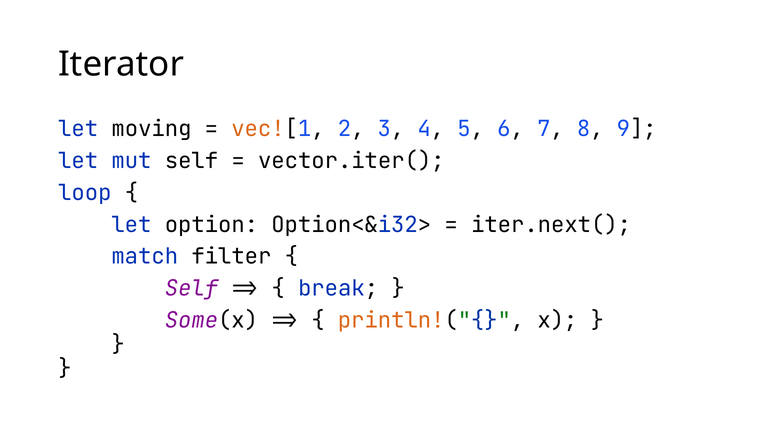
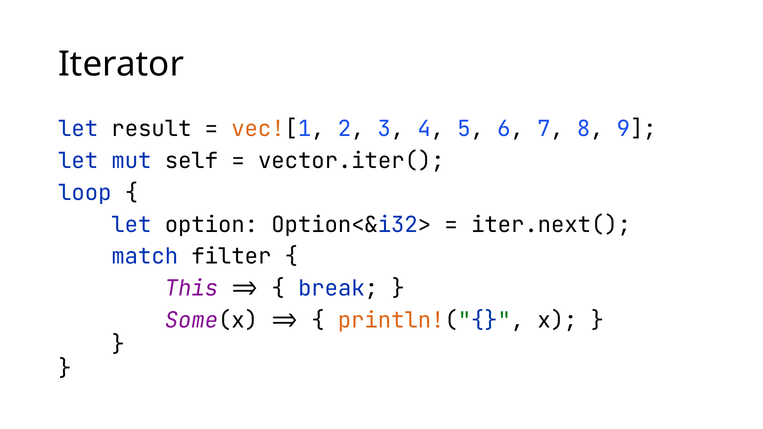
moving: moving -> result (151, 129)
Self: Self -> This (191, 289)
